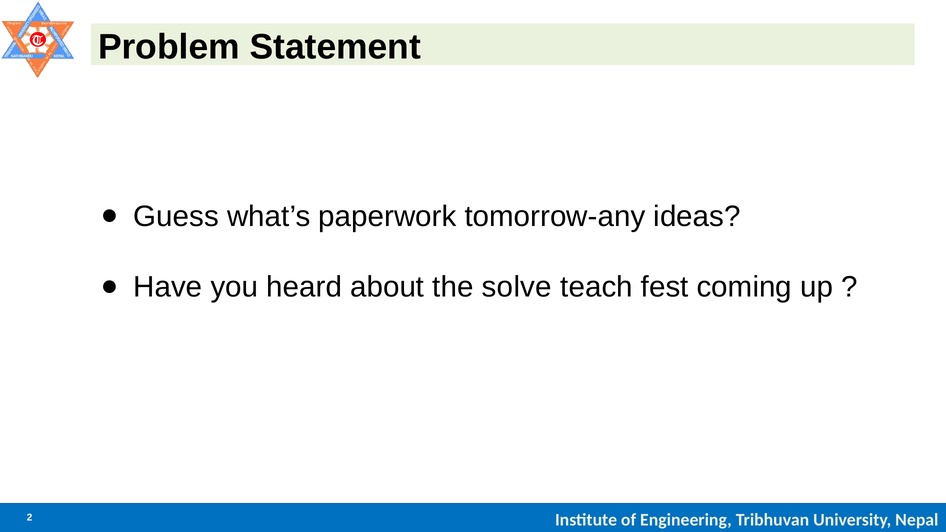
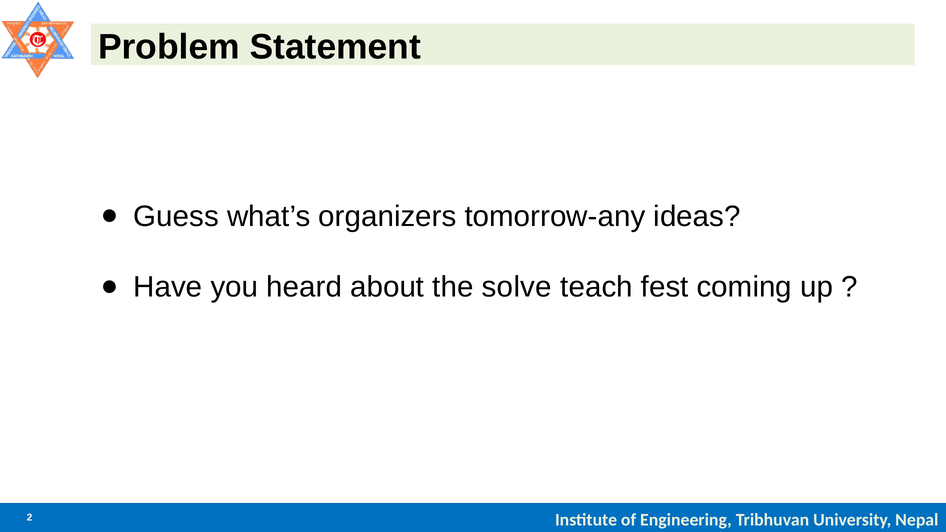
paperwork: paperwork -> organizers (387, 216)
